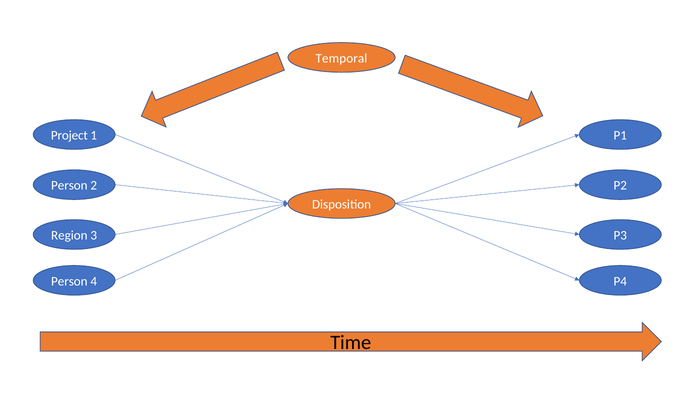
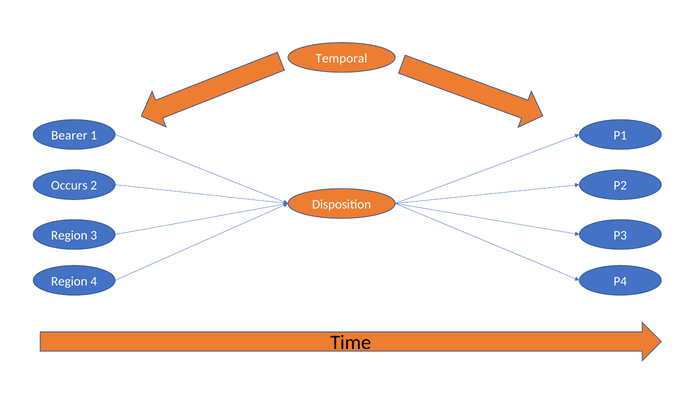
Project: Project -> Bearer (69, 135)
Person: Person -> Occurs (69, 185)
Person: Person -> Region (69, 281)
